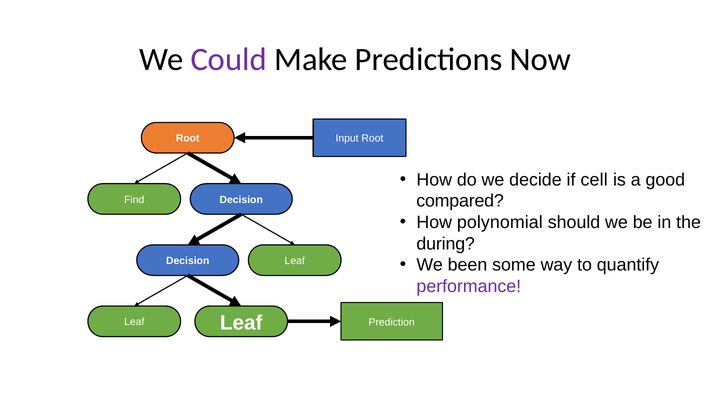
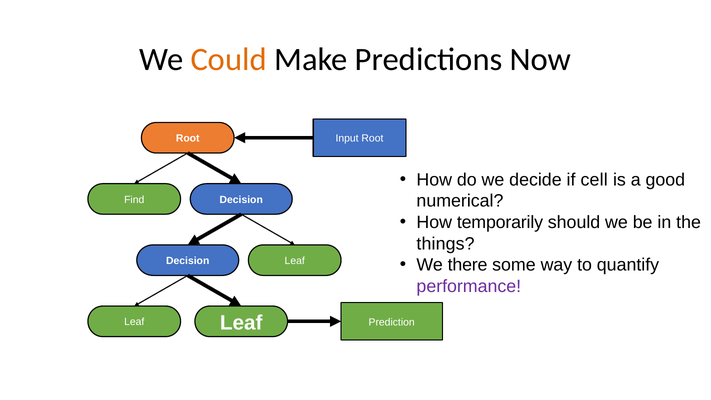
Could colour: purple -> orange (229, 60)
compared: compared -> numerical (460, 201)
polynomial: polynomial -> temporarily (500, 222)
during: during -> things (446, 244)
been: been -> there (468, 265)
